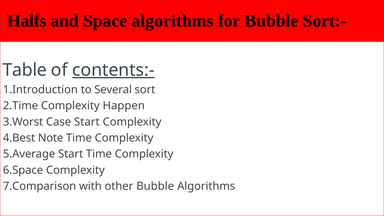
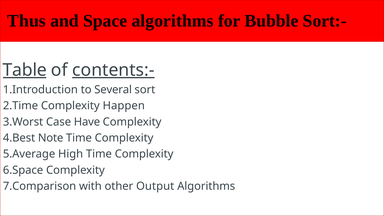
Halfs: Halfs -> Thus (27, 21)
Table underline: none -> present (25, 70)
Case Start: Start -> Have (87, 122)
Start: Start -> High (71, 154)
other Bubble: Bubble -> Output (155, 186)
